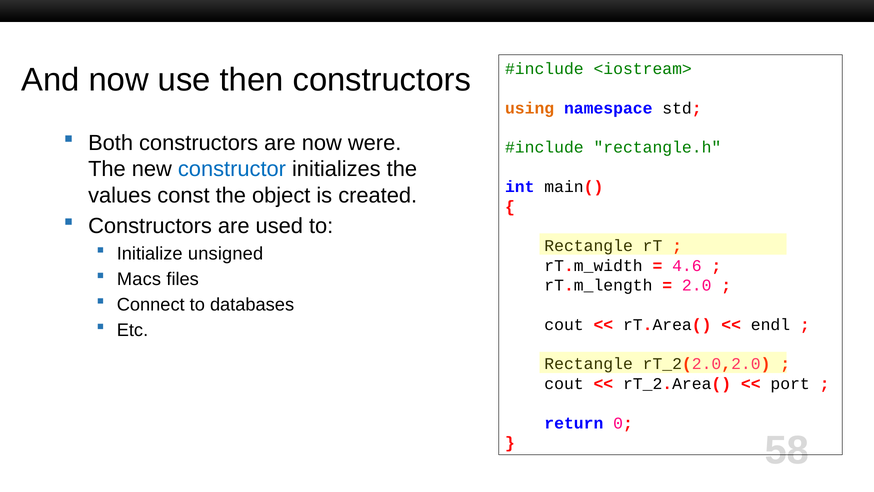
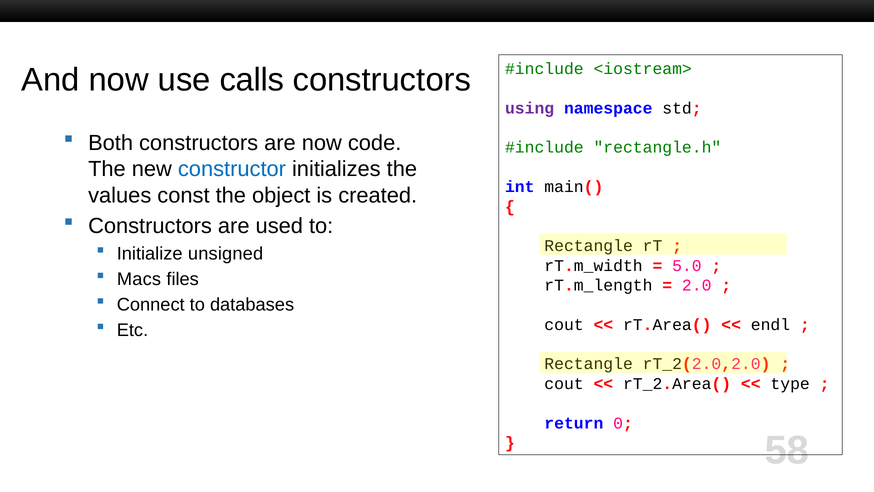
then: then -> calls (252, 80)
using colour: orange -> purple (530, 108)
were: were -> code (375, 143)
4.6: 4.6 -> 5.0 (687, 265)
port: port -> type (790, 383)
